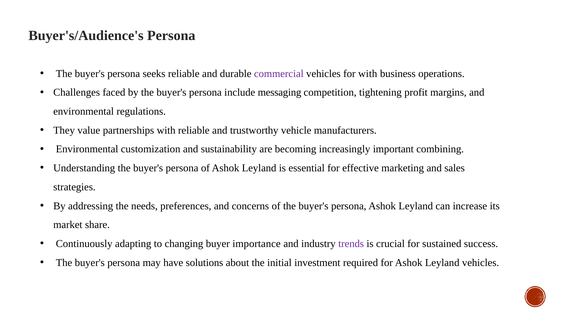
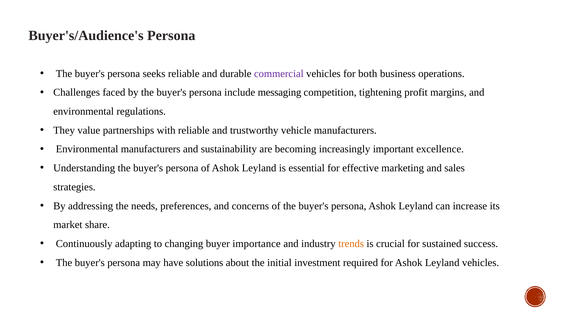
for with: with -> both (368, 74)
Environmental customization: customization -> manufacturers (151, 149)
combining: combining -> excellence (440, 149)
trends colour: purple -> orange (351, 244)
